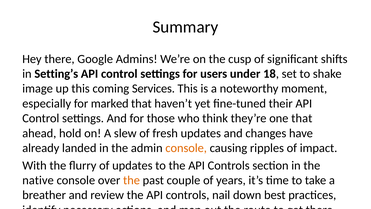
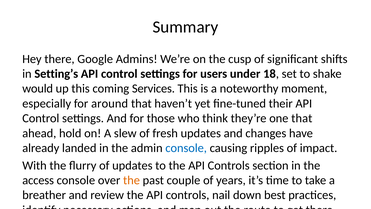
image: image -> would (38, 89)
for marked: marked -> around (110, 103)
console colour: orange -> blue (186, 148)
native: native -> access (38, 180)
